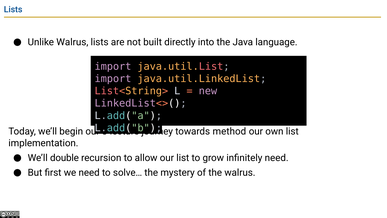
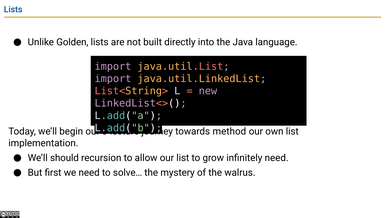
Unlike Walrus: Walrus -> Golden (72, 42)
double: double -> should (64, 158)
